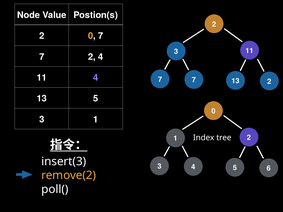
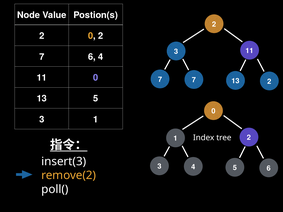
0 7: 7 -> 2 (101, 36)
2: 2 -> 6 (92, 57)
11 4: 4 -> 0 (96, 78)
